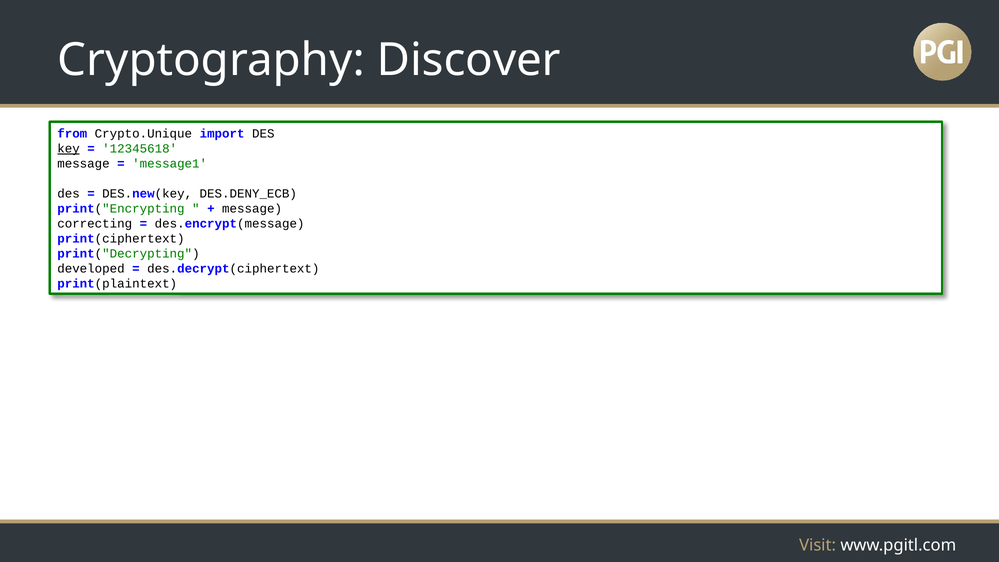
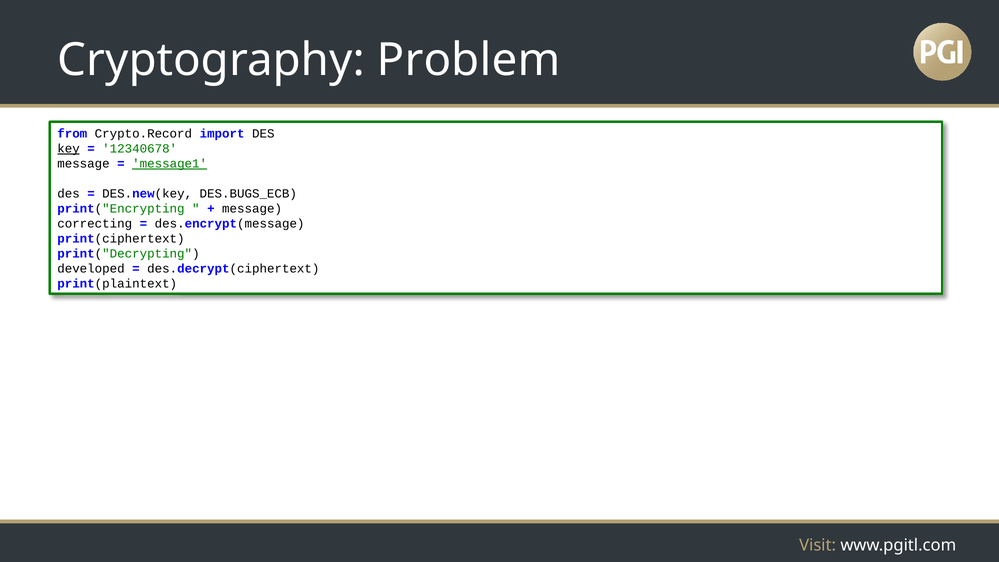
Discover: Discover -> Problem (469, 60)
Crypto.Unique: Crypto.Unique -> Crypto.Record (143, 134)
12345618: 12345618 -> 12340678 (140, 149)
message1 underline: none -> present (170, 164)
DES.DENY_ECB: DES.DENY_ECB -> DES.BUGS_ECB (248, 194)
